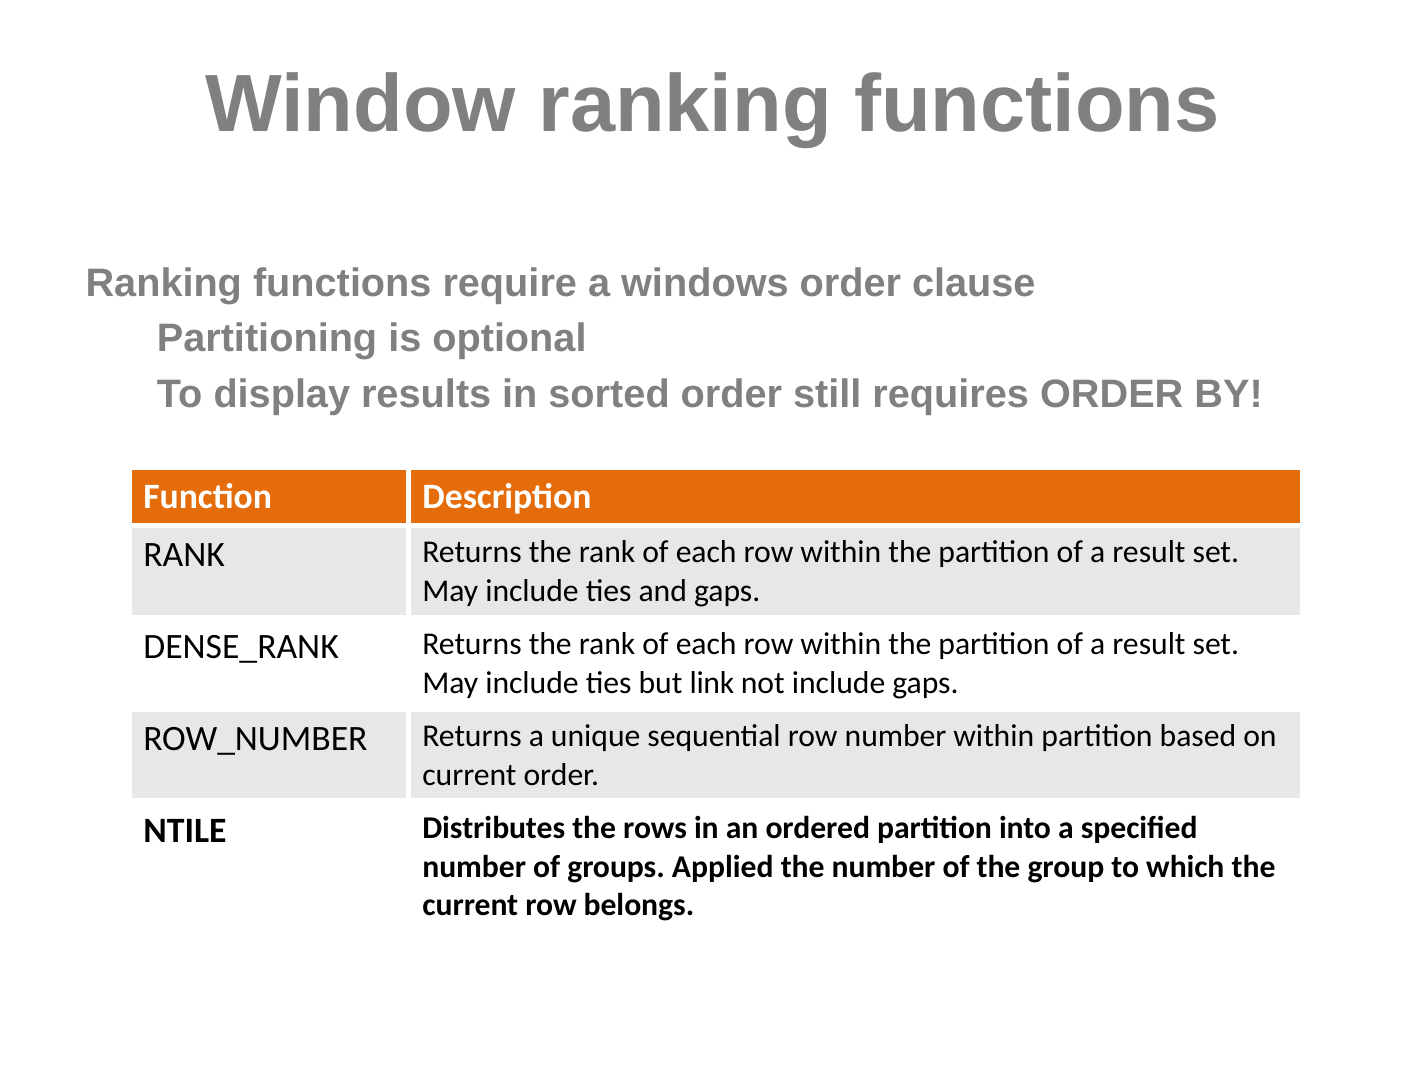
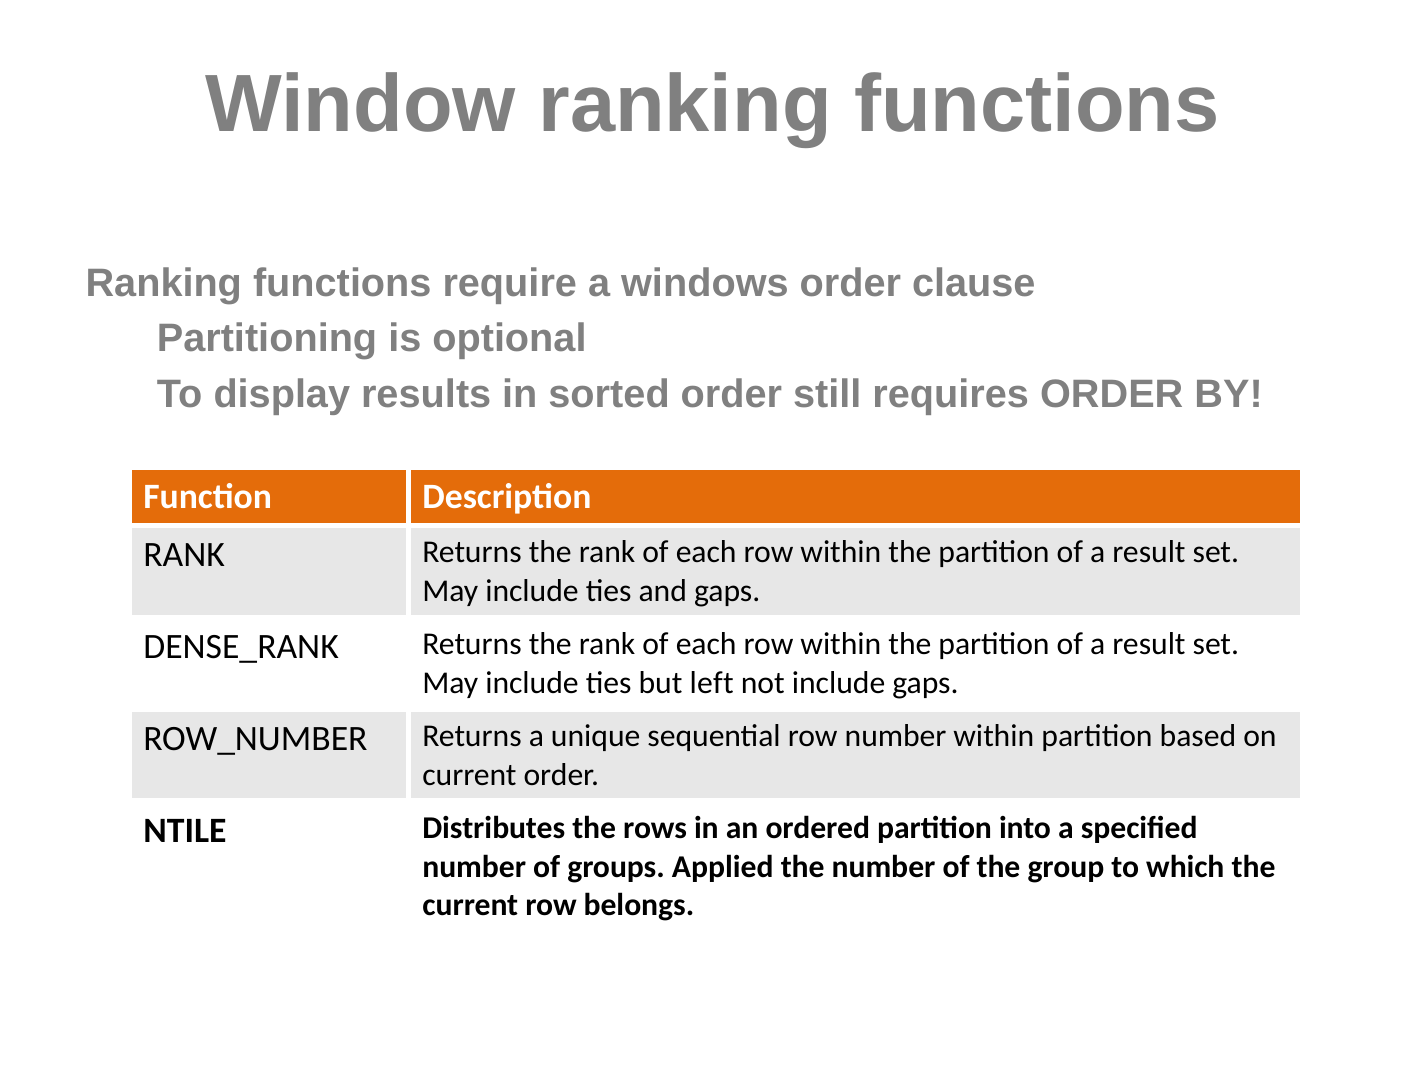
link: link -> left (712, 683)
